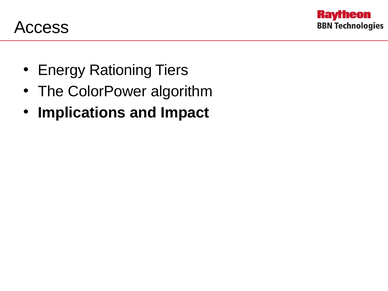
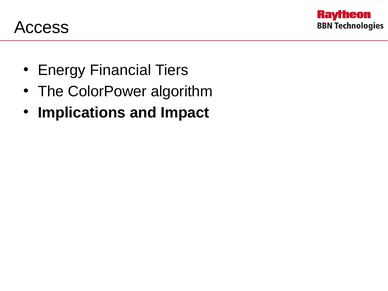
Rationing: Rationing -> Financial (121, 70)
